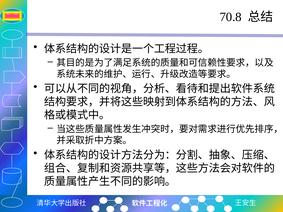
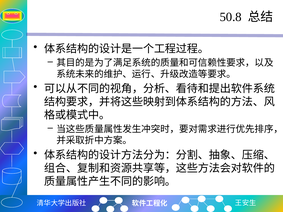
70.8: 70.8 -> 50.8 (231, 17)
